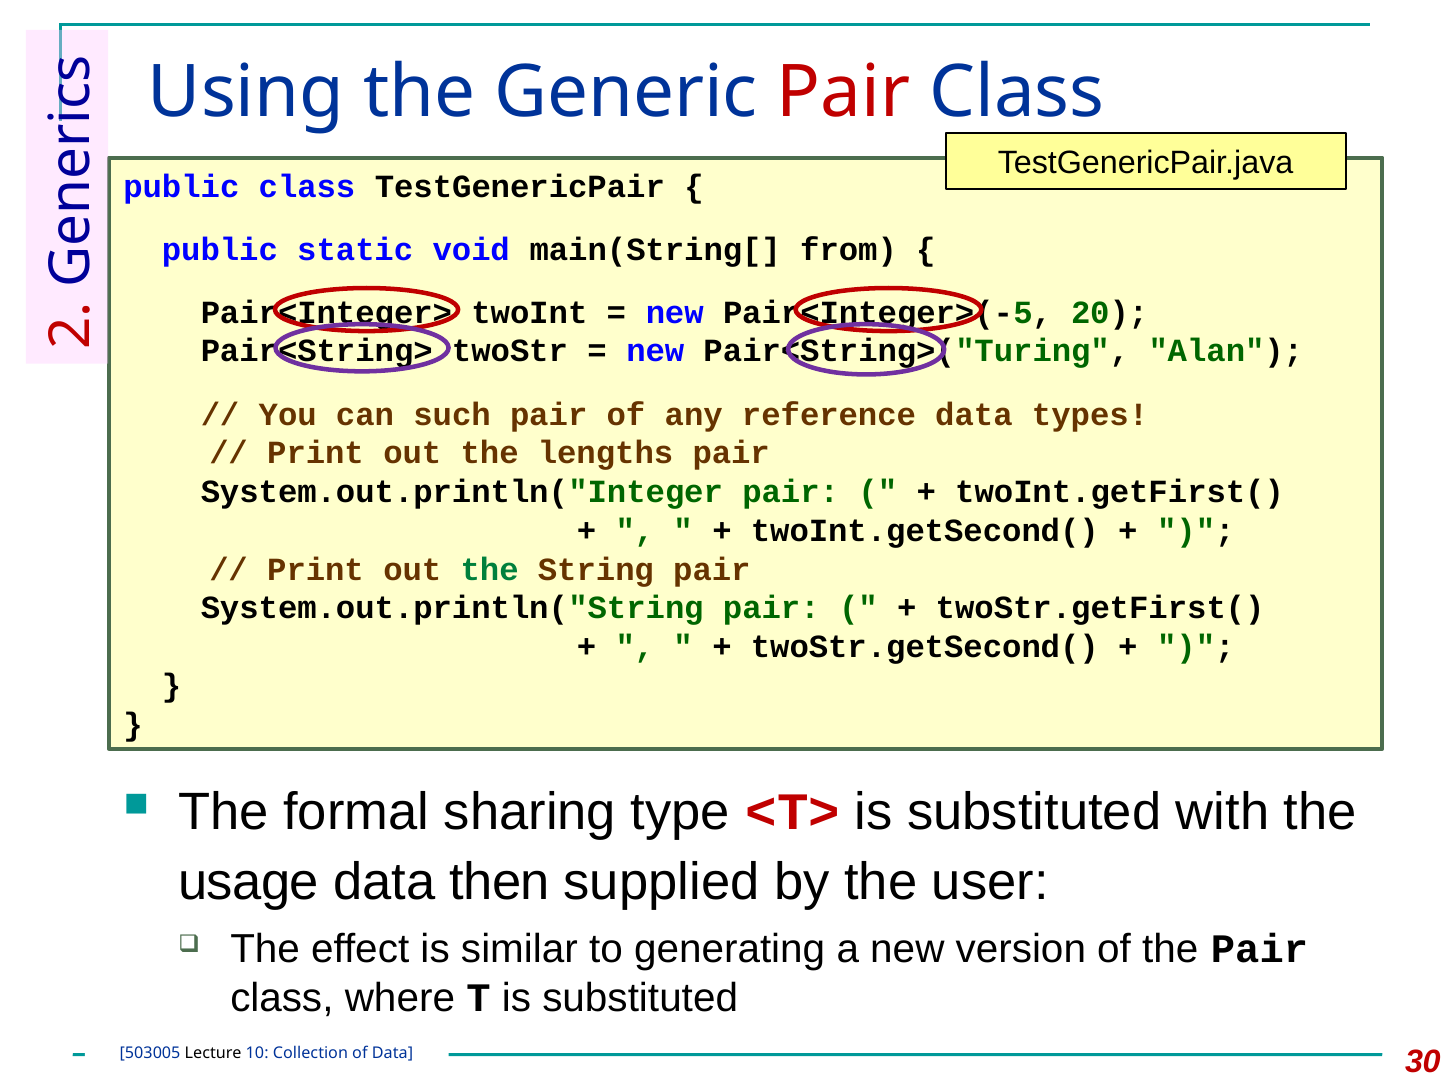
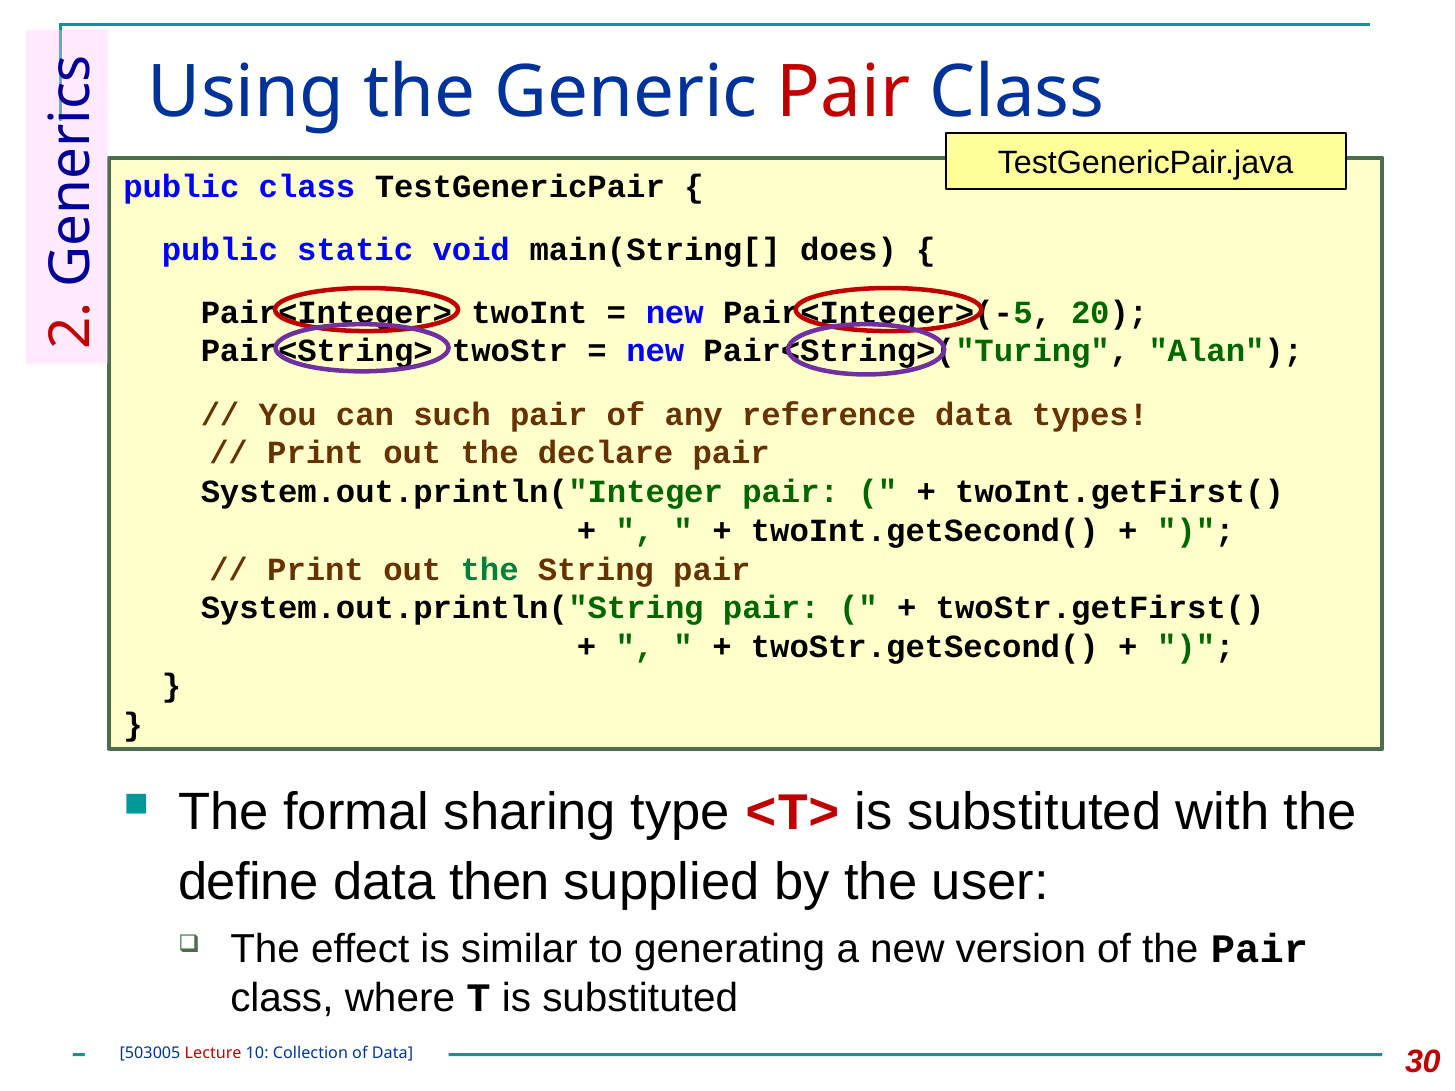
from: from -> does (849, 250)
lengths: lengths -> declare (606, 453)
usage: usage -> define (249, 882)
Lecture colour: black -> red (213, 1054)
